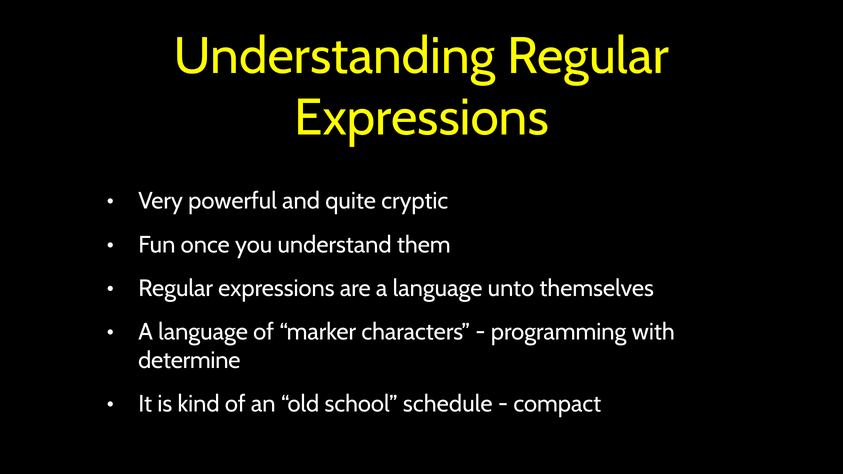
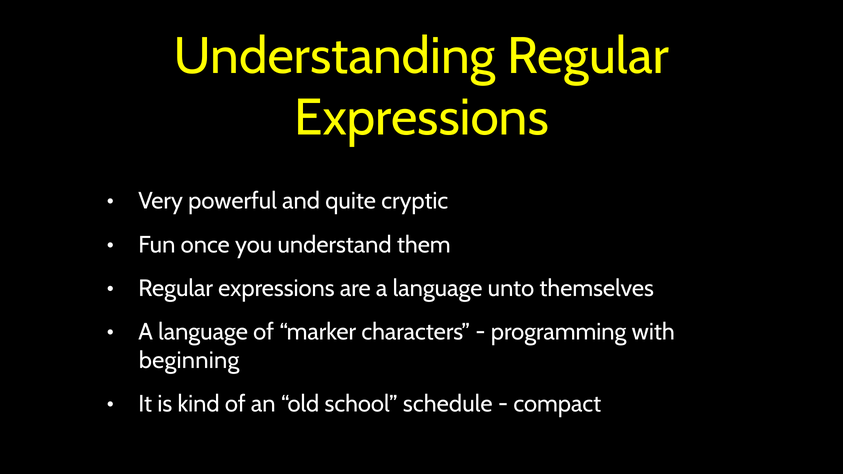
determine: determine -> beginning (189, 360)
